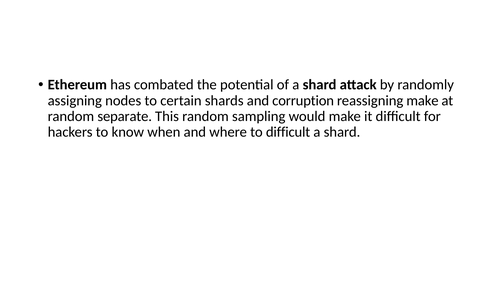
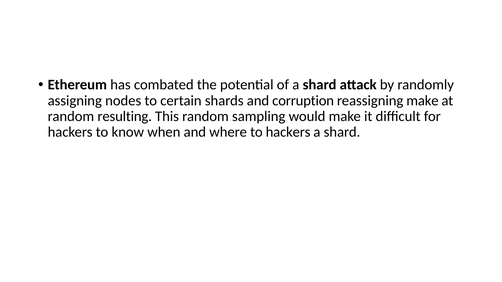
separate: separate -> resulting (125, 117)
to difficult: difficult -> hackers (288, 132)
